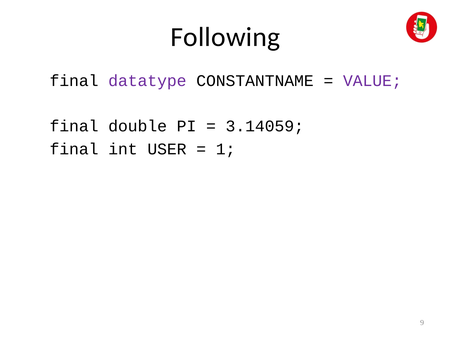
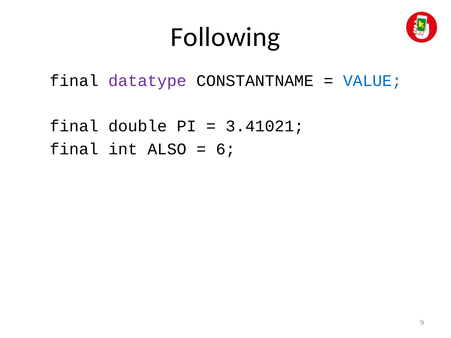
VALUE colour: purple -> blue (372, 81)
3.14059: 3.14059 -> 3.41021 (265, 126)
USER: USER -> ALSO (167, 149)
1: 1 -> 6 (226, 149)
